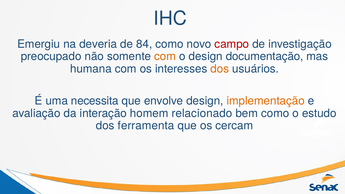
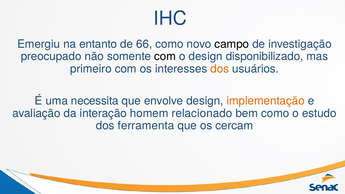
deveria: deveria -> entanto (98, 44)
84: 84 -> 66 (144, 44)
campo colour: red -> black (232, 44)
com colour: orange -> black (165, 56)
documentação: documentação -> disponibilizado (265, 56)
humana: humana -> primeiro (91, 69)
